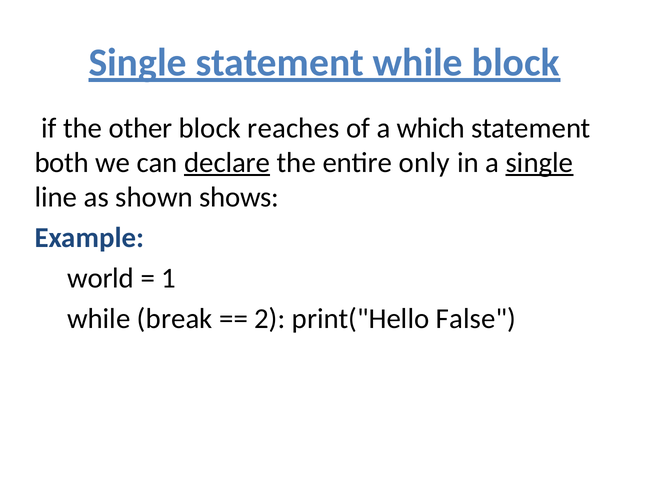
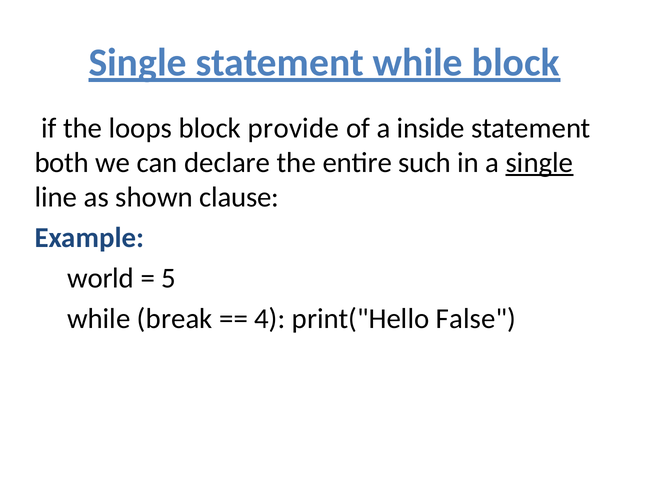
other: other -> loops (140, 128)
reaches: reaches -> provide (293, 128)
which: which -> inside (431, 128)
declare underline: present -> none (227, 163)
only: only -> such (425, 163)
shows: shows -> clause (239, 197)
1: 1 -> 5 (169, 278)
2: 2 -> 4 (270, 318)
